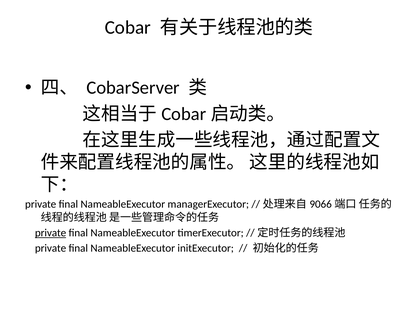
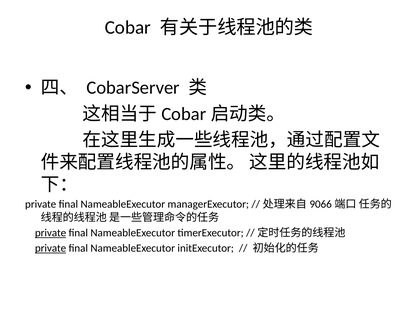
private underline: none -> present (51, 248)
